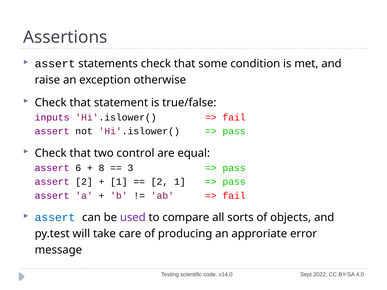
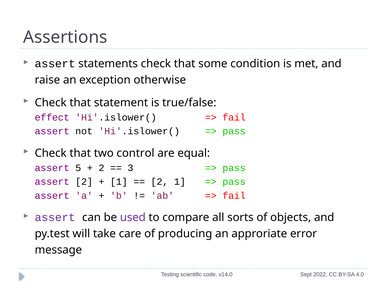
inputs: inputs -> effect (52, 117)
6: 6 -> 5 (78, 168)
8: 8 -> 2 (101, 168)
assert colour: blue -> purple (55, 218)
